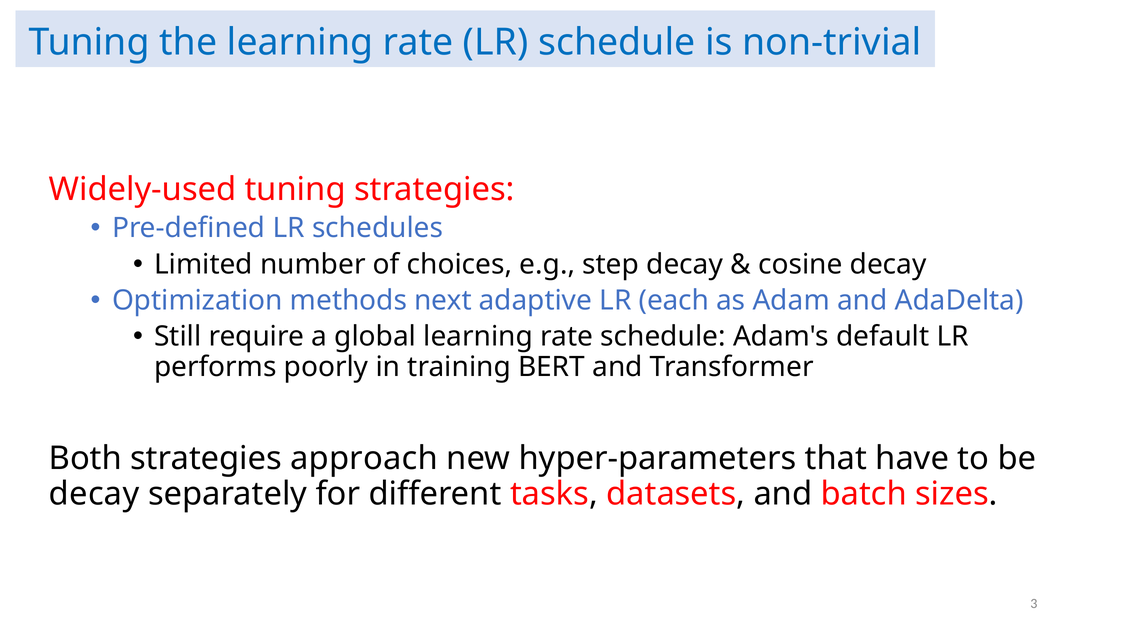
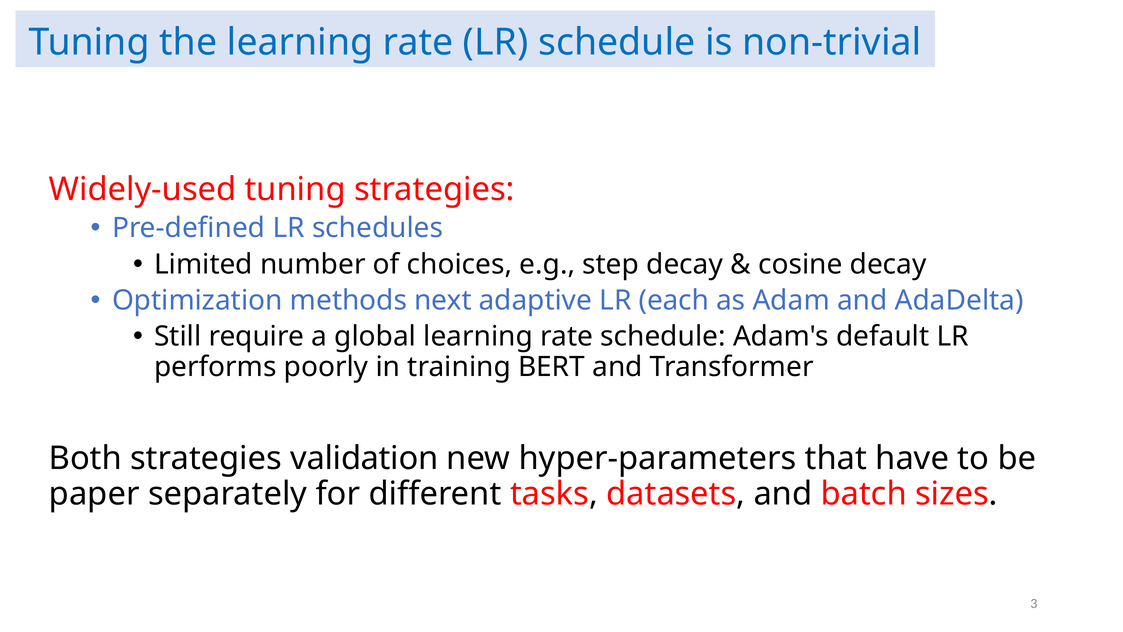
approach: approach -> validation (364, 458)
decay: decay -> paper (94, 494)
